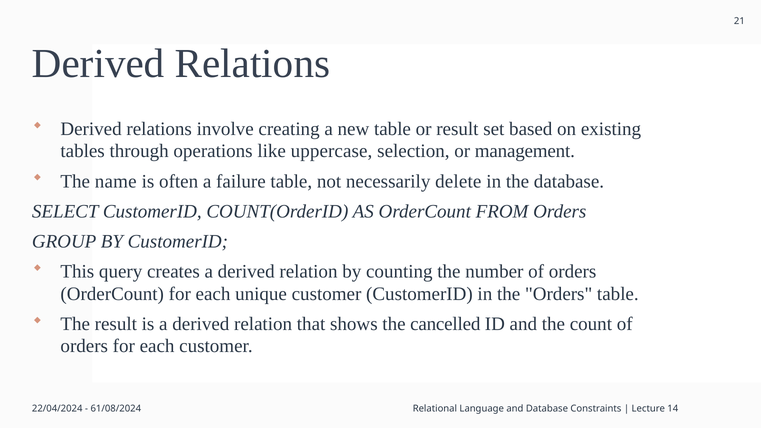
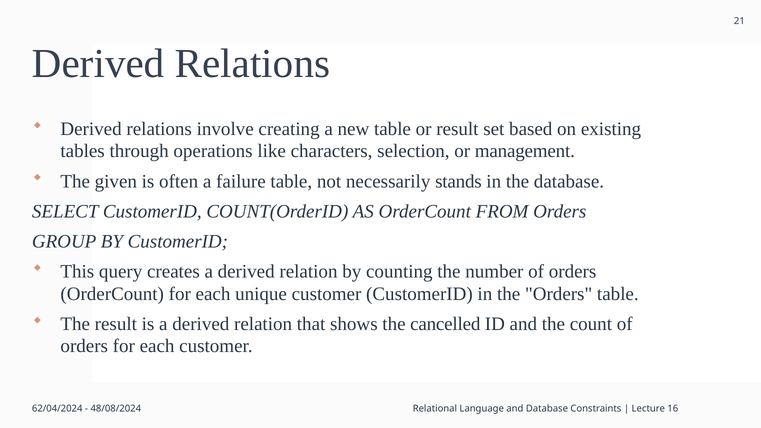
uppercase: uppercase -> characters (332, 151)
name: name -> given (116, 181)
delete: delete -> stands (458, 181)
22/04/2024: 22/04/2024 -> 62/04/2024 (57, 409)
61/08/2024: 61/08/2024 -> 48/08/2024 (116, 409)
14: 14 -> 16 (673, 409)
